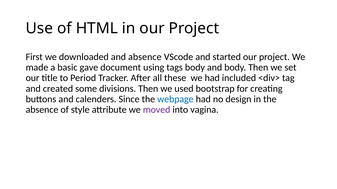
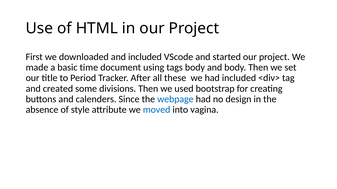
and absence: absence -> included (145, 57)
gave: gave -> time (89, 68)
moved colour: purple -> blue (157, 110)
